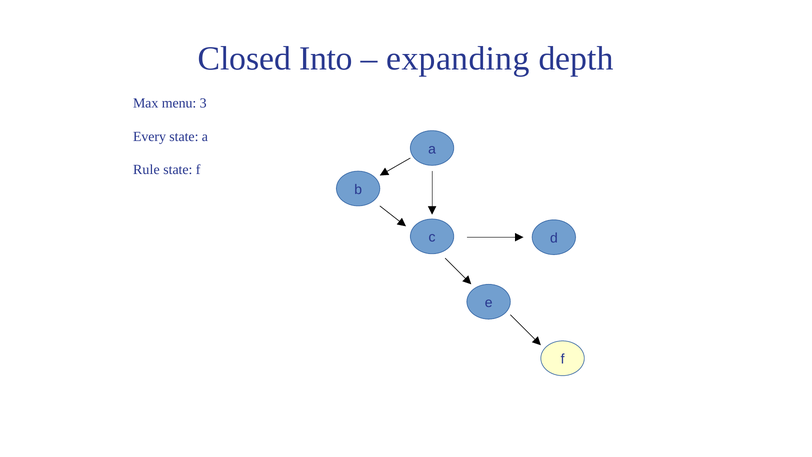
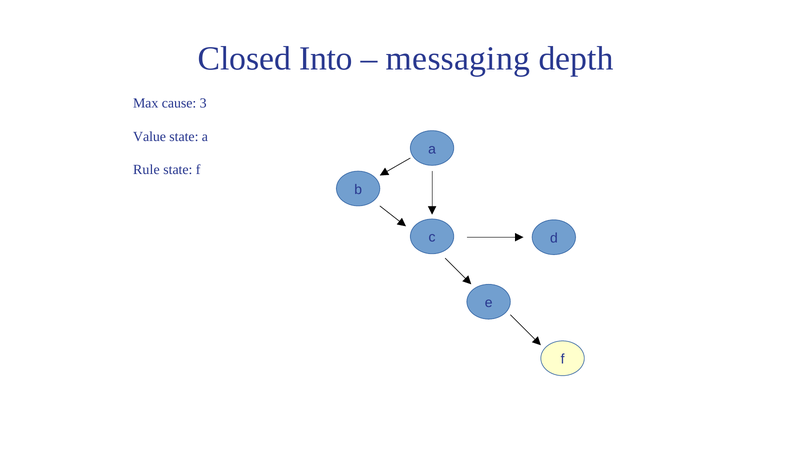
expanding: expanding -> messaging (458, 59)
menu: menu -> cause (179, 103)
Every: Every -> Value (150, 136)
